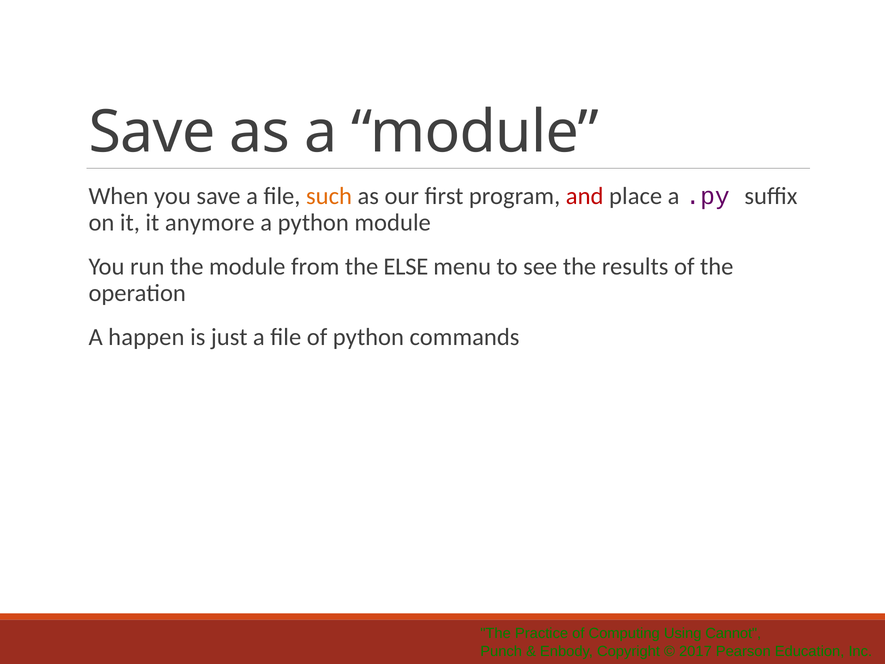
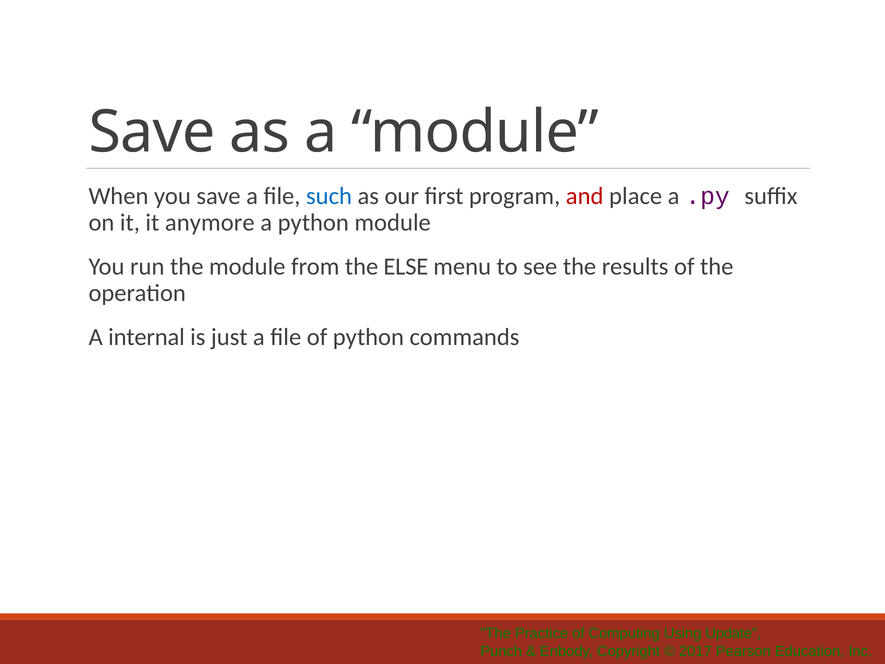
such colour: orange -> blue (329, 196)
happen: happen -> internal (147, 337)
Cannot: Cannot -> Update (733, 633)
